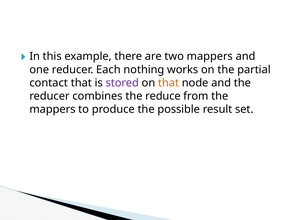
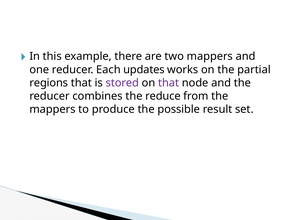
nothing: nothing -> updates (144, 70)
contact: contact -> regions (49, 83)
that colour: orange -> purple (169, 83)
